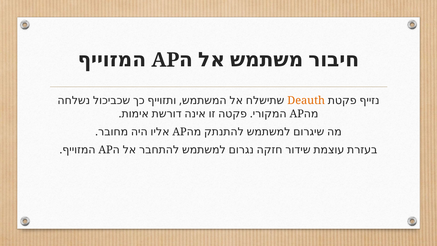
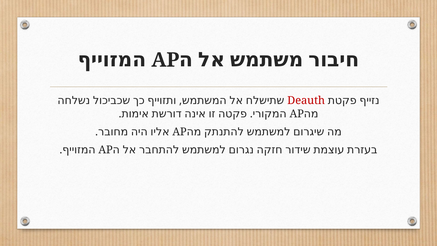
Deauth colour: orange -> red (306, 101)
